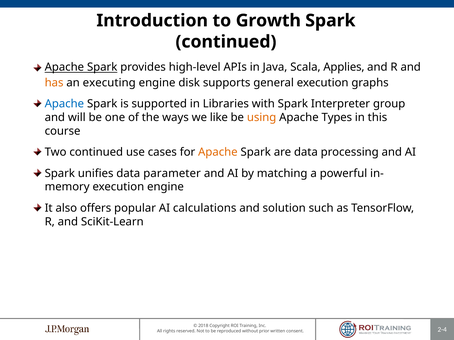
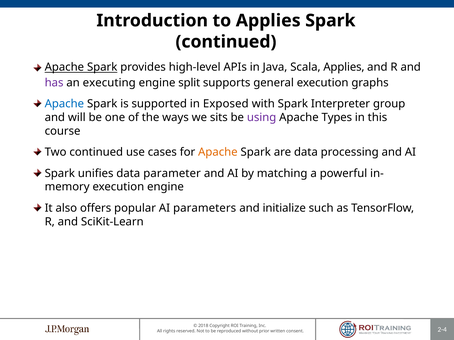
to Growth: Growth -> Applies (268, 21)
has colour: orange -> purple (54, 83)
disk: disk -> split (189, 83)
Libraries: Libraries -> Exposed (226, 104)
like: like -> sits (219, 118)
using colour: orange -> purple (262, 118)
calculations: calculations -> parameters (205, 208)
solution: solution -> initialize (284, 208)
